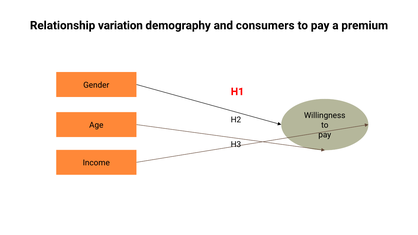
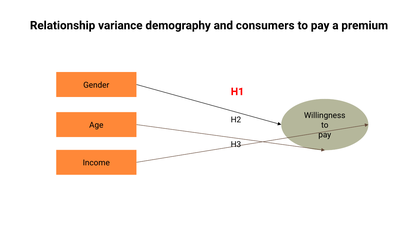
variation: variation -> variance (120, 25)
